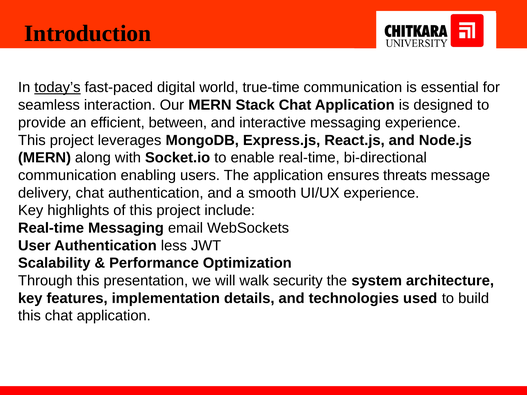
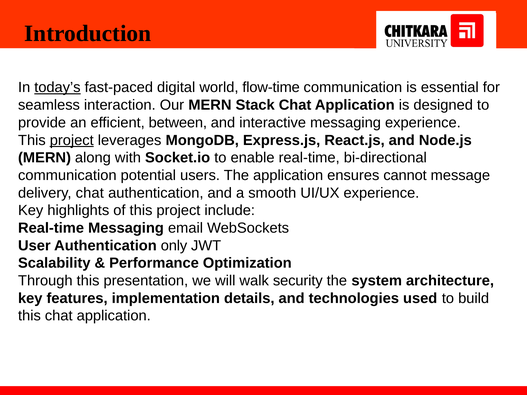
true-time: true-time -> flow-time (271, 88)
project underline: none -> present (72, 140)
enabling: enabling -> potential (148, 175)
threats: threats -> cannot (405, 175)
less: less -> only (174, 246)
